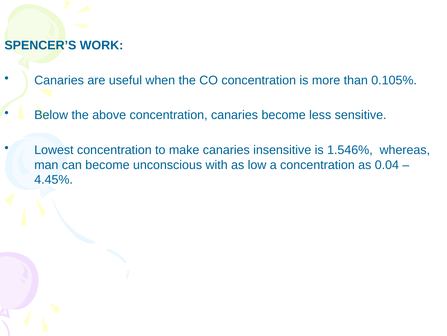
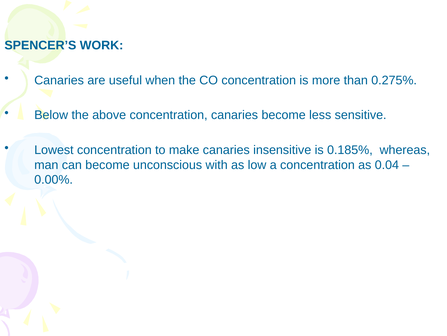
0.105%: 0.105% -> 0.275% (394, 80)
1.546%: 1.546% -> 0.185% (350, 150)
4.45%: 4.45% -> 0.00% (54, 179)
